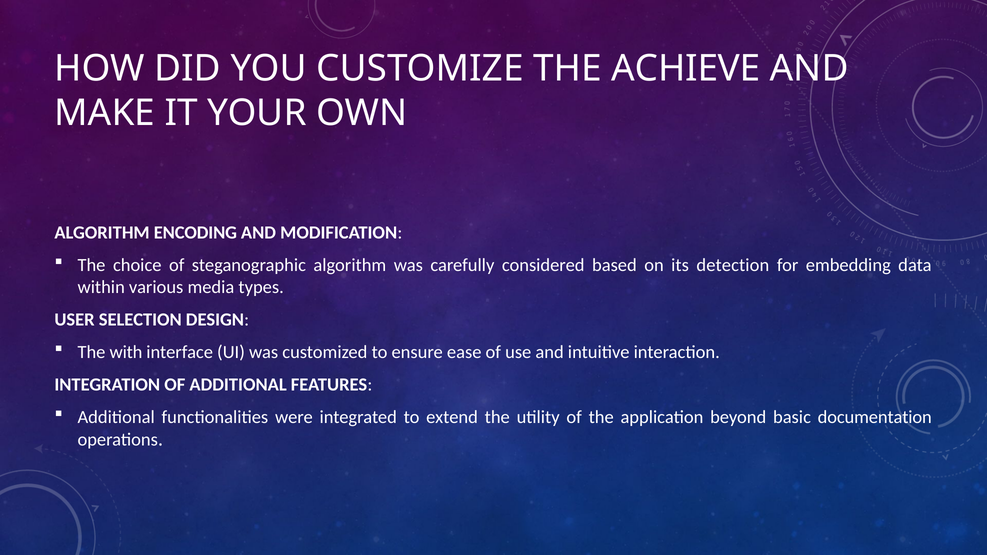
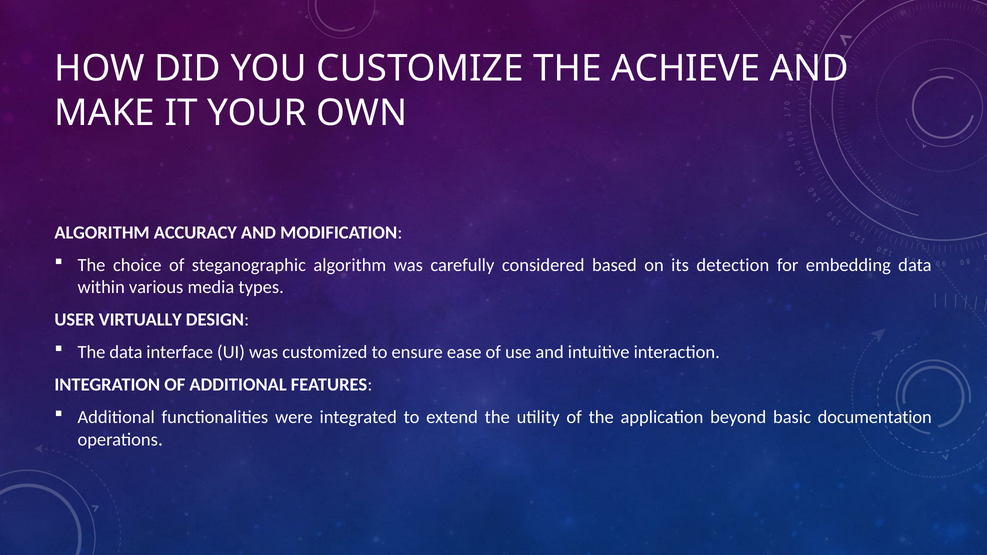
ENCODING: ENCODING -> ACCURACY (195, 233)
SELECTION: SELECTION -> VIRTUALLY (140, 320)
The with: with -> data (126, 352)
